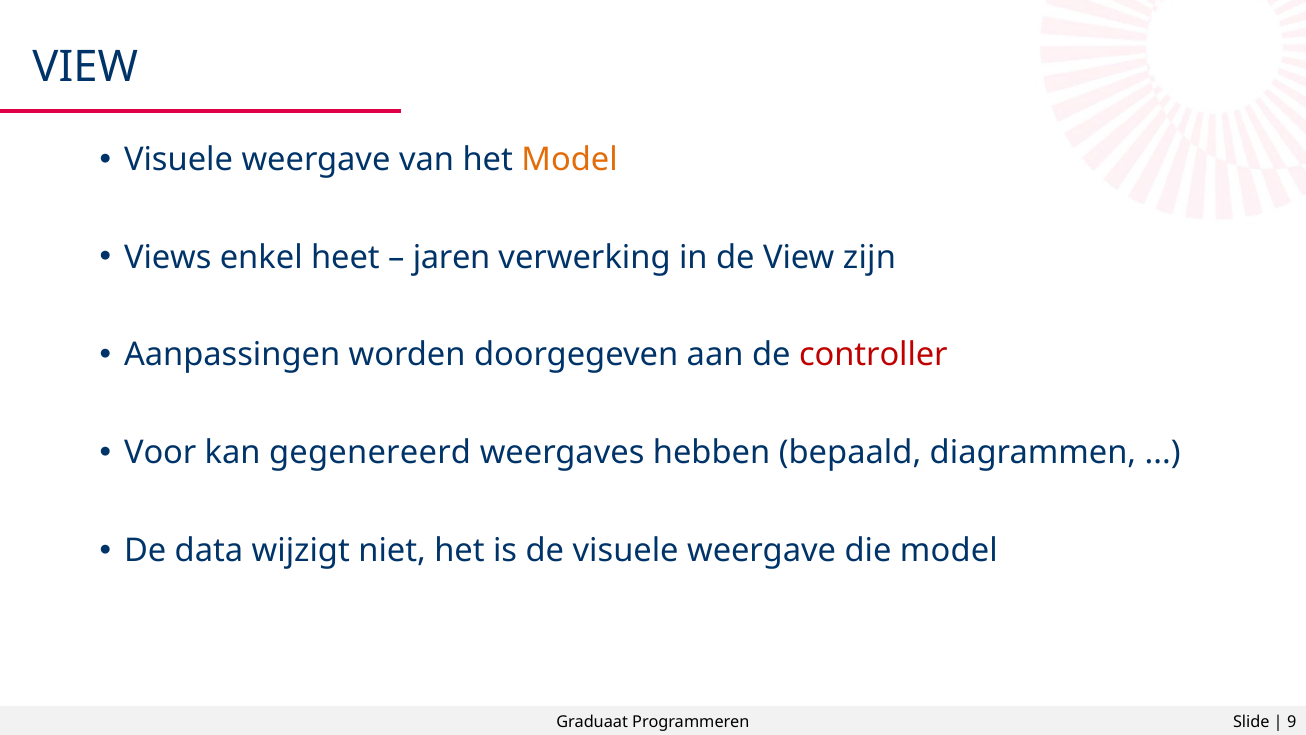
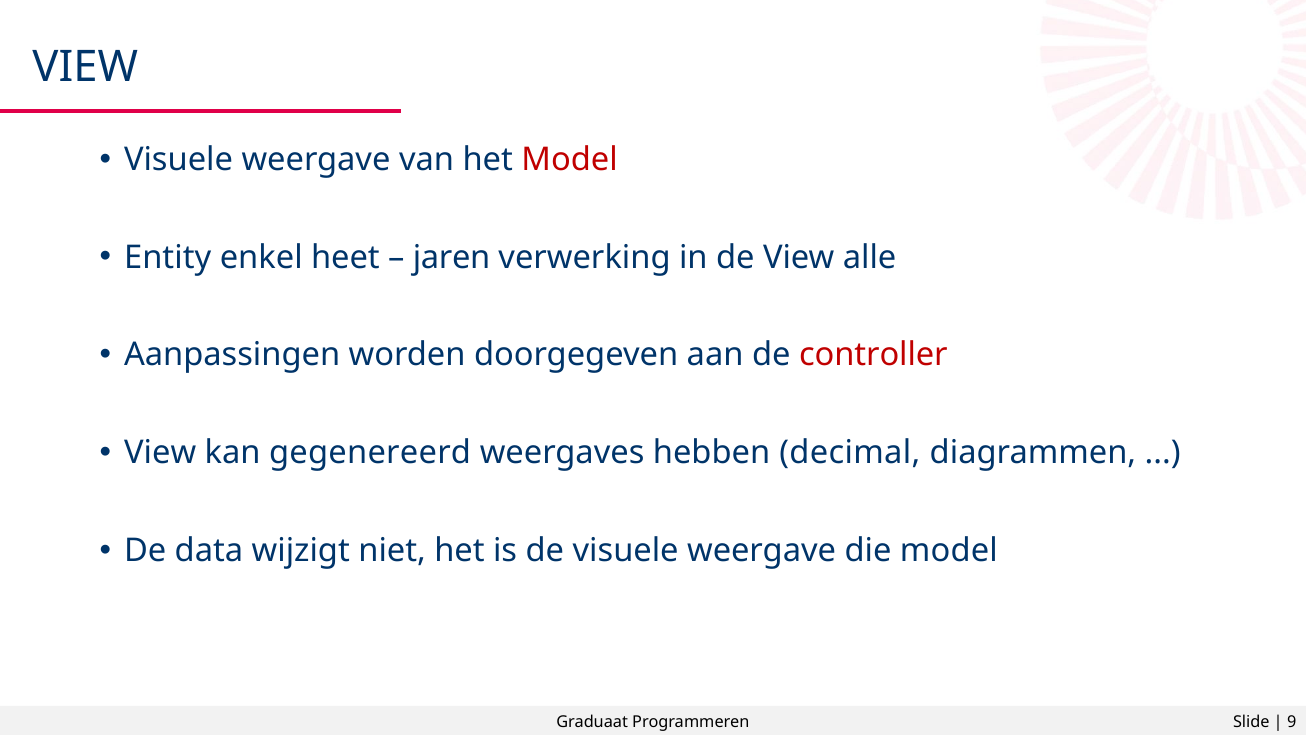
Model colour: orange -> red (570, 159)
Views: Views -> Entity (168, 257)
zijn: zijn -> alle (870, 257)
Voor: Voor -> View (160, 453)
bepaald: bepaald -> decimal (850, 453)
